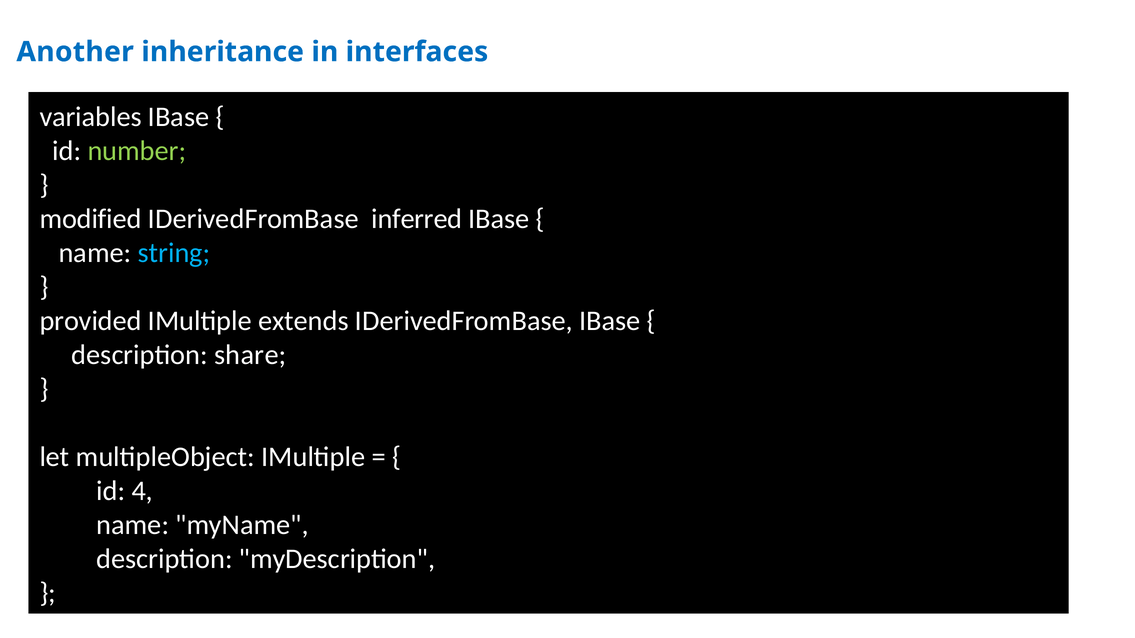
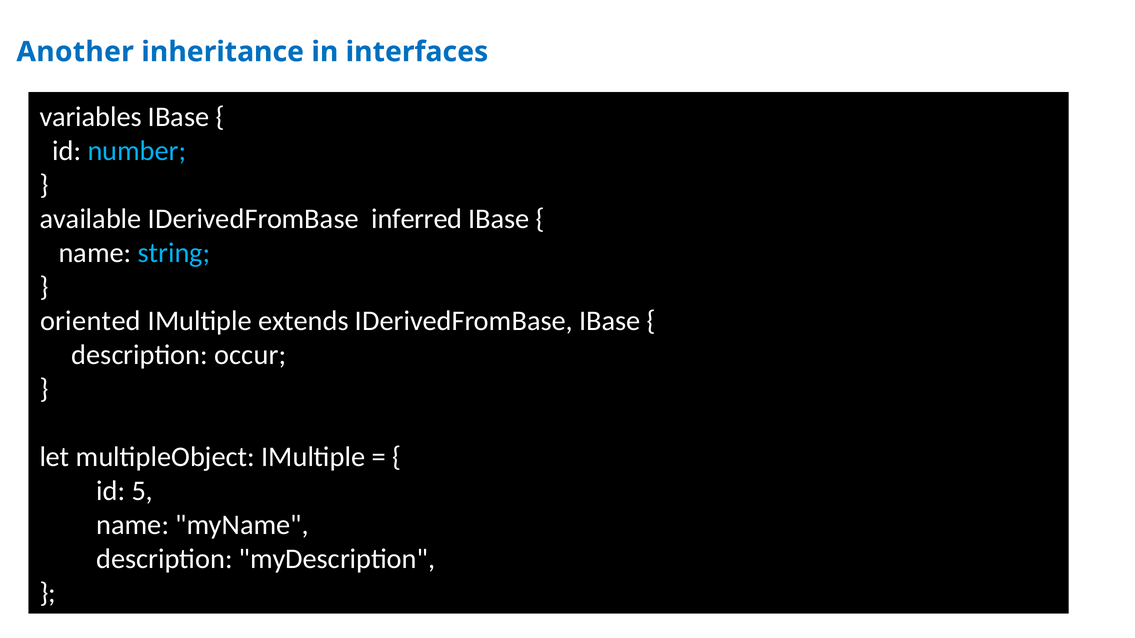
number colour: light green -> light blue (137, 151)
modified: modified -> available (91, 219)
provided: provided -> oriented (90, 321)
share: share -> occur (250, 355)
4: 4 -> 5 (142, 491)
